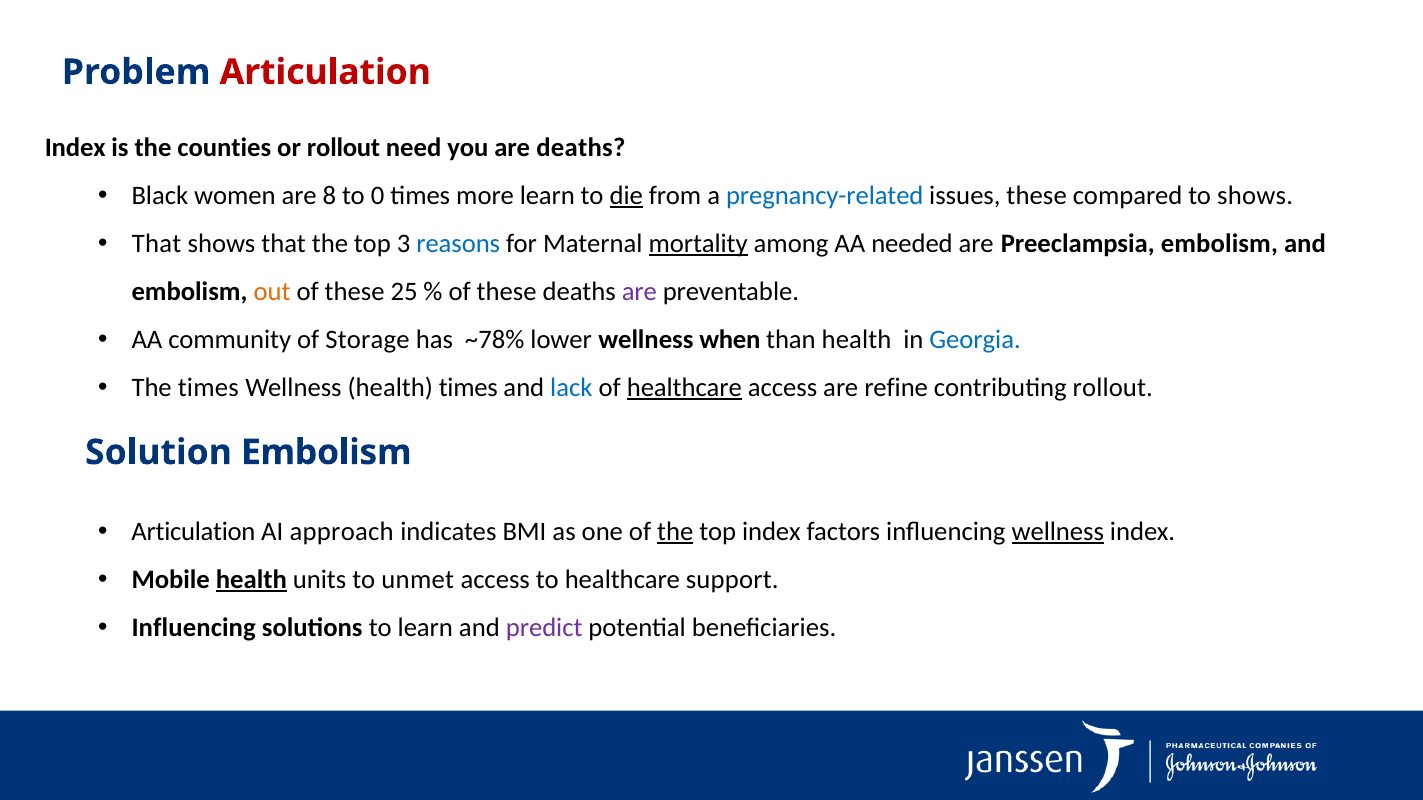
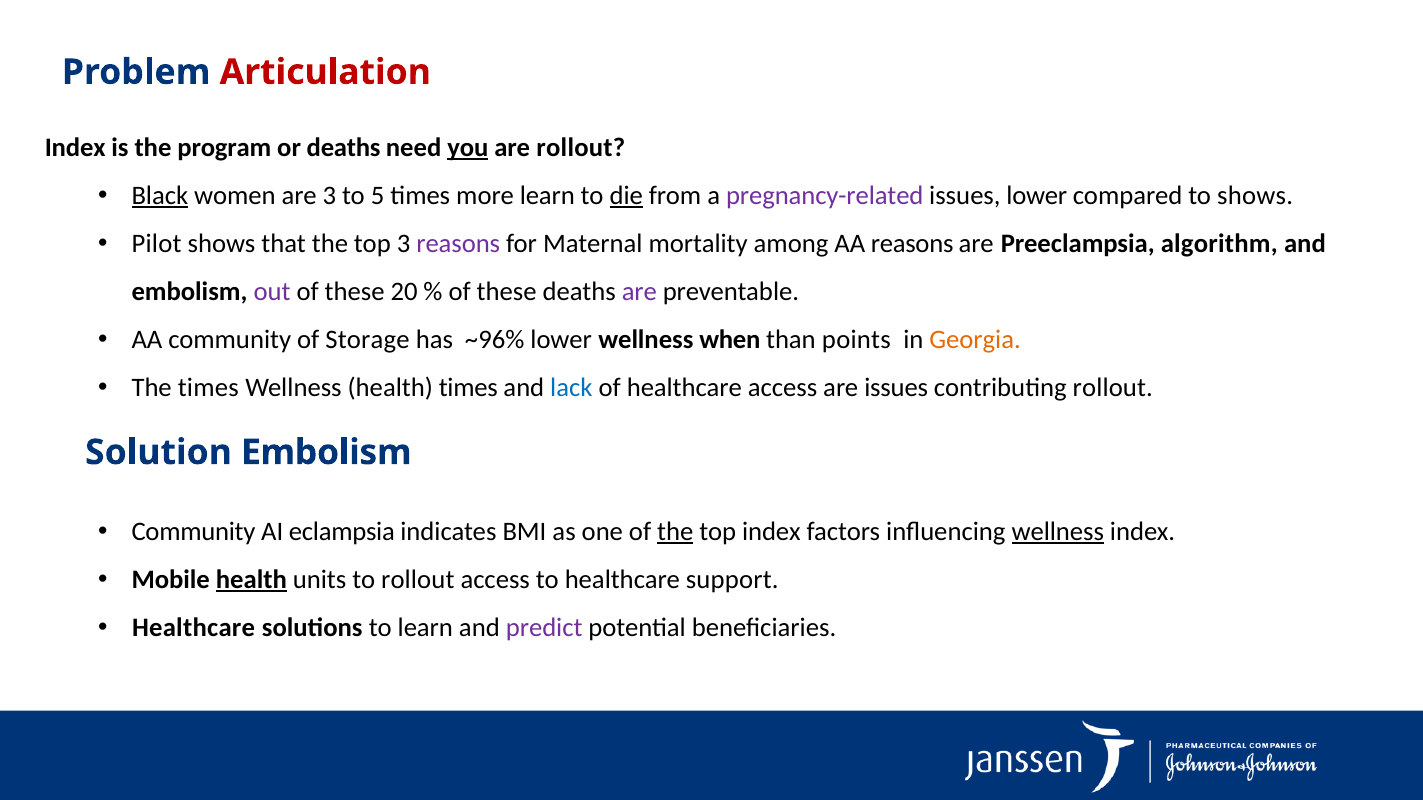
counties: counties -> program (224, 148)
or rollout: rollout -> deaths (344, 148)
you underline: none -> present (468, 148)
are deaths: deaths -> rollout (581, 148)
Black underline: none -> present (160, 196)
are 8: 8 -> 3 (329, 196)
0: 0 -> 5 (378, 196)
pregnancy-related colour: blue -> purple (825, 196)
issues these: these -> lower (1037, 196)
That: That -> Pilot (157, 244)
reasons colour: blue -> purple (458, 244)
mortality underline: present -> none (698, 244)
AA needed: needed -> reasons (912, 244)
Preeclampsia embolism: embolism -> algorithm (1219, 244)
out colour: orange -> purple (272, 292)
25: 25 -> 20 (404, 292)
~78%: ~78% -> ~96% (495, 340)
than health: health -> points (856, 340)
Georgia colour: blue -> orange (975, 340)
healthcare underline: present -> none (684, 388)
are refine: refine -> issues (896, 388)
Articulation: Articulation -> Community (193, 532)
approach: approach -> eclampsia (342, 532)
to unmet: unmet -> rollout (418, 580)
Influencing: Influencing -> Healthcare (194, 628)
